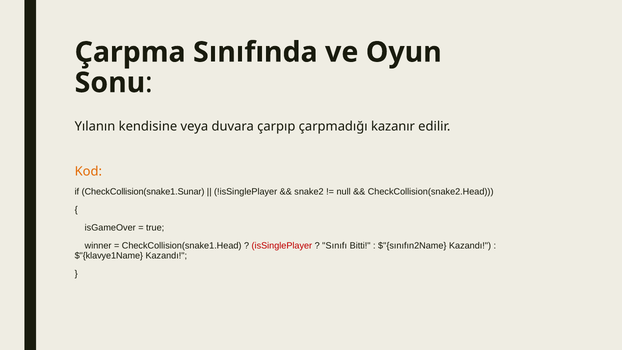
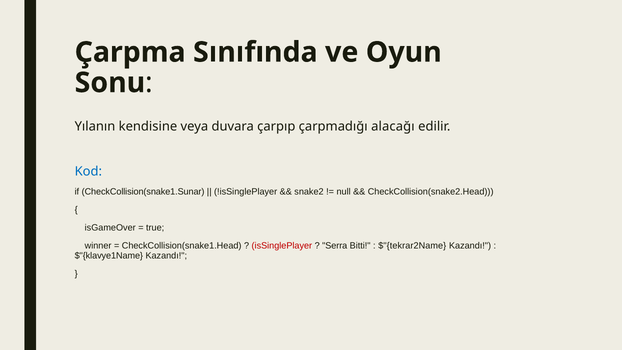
kazanır: kazanır -> alacağı (393, 126)
Kod colour: orange -> blue (88, 171)
Sınıfı: Sınıfı -> Serra (335, 246)
$"{sınıfın2Name: $"{sınıfın2Name -> $"{tekrar2Name (412, 246)
